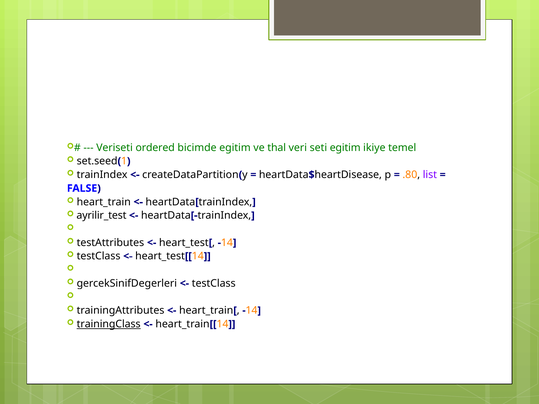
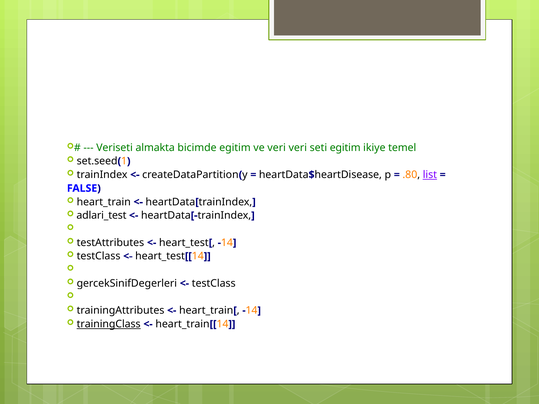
ordered: ordered -> almakta (155, 148)
ve thal: thal -> veri (277, 148)
list underline: none -> present (430, 175)
ayrilir_test: ayrilir_test -> adlari_test (101, 216)
